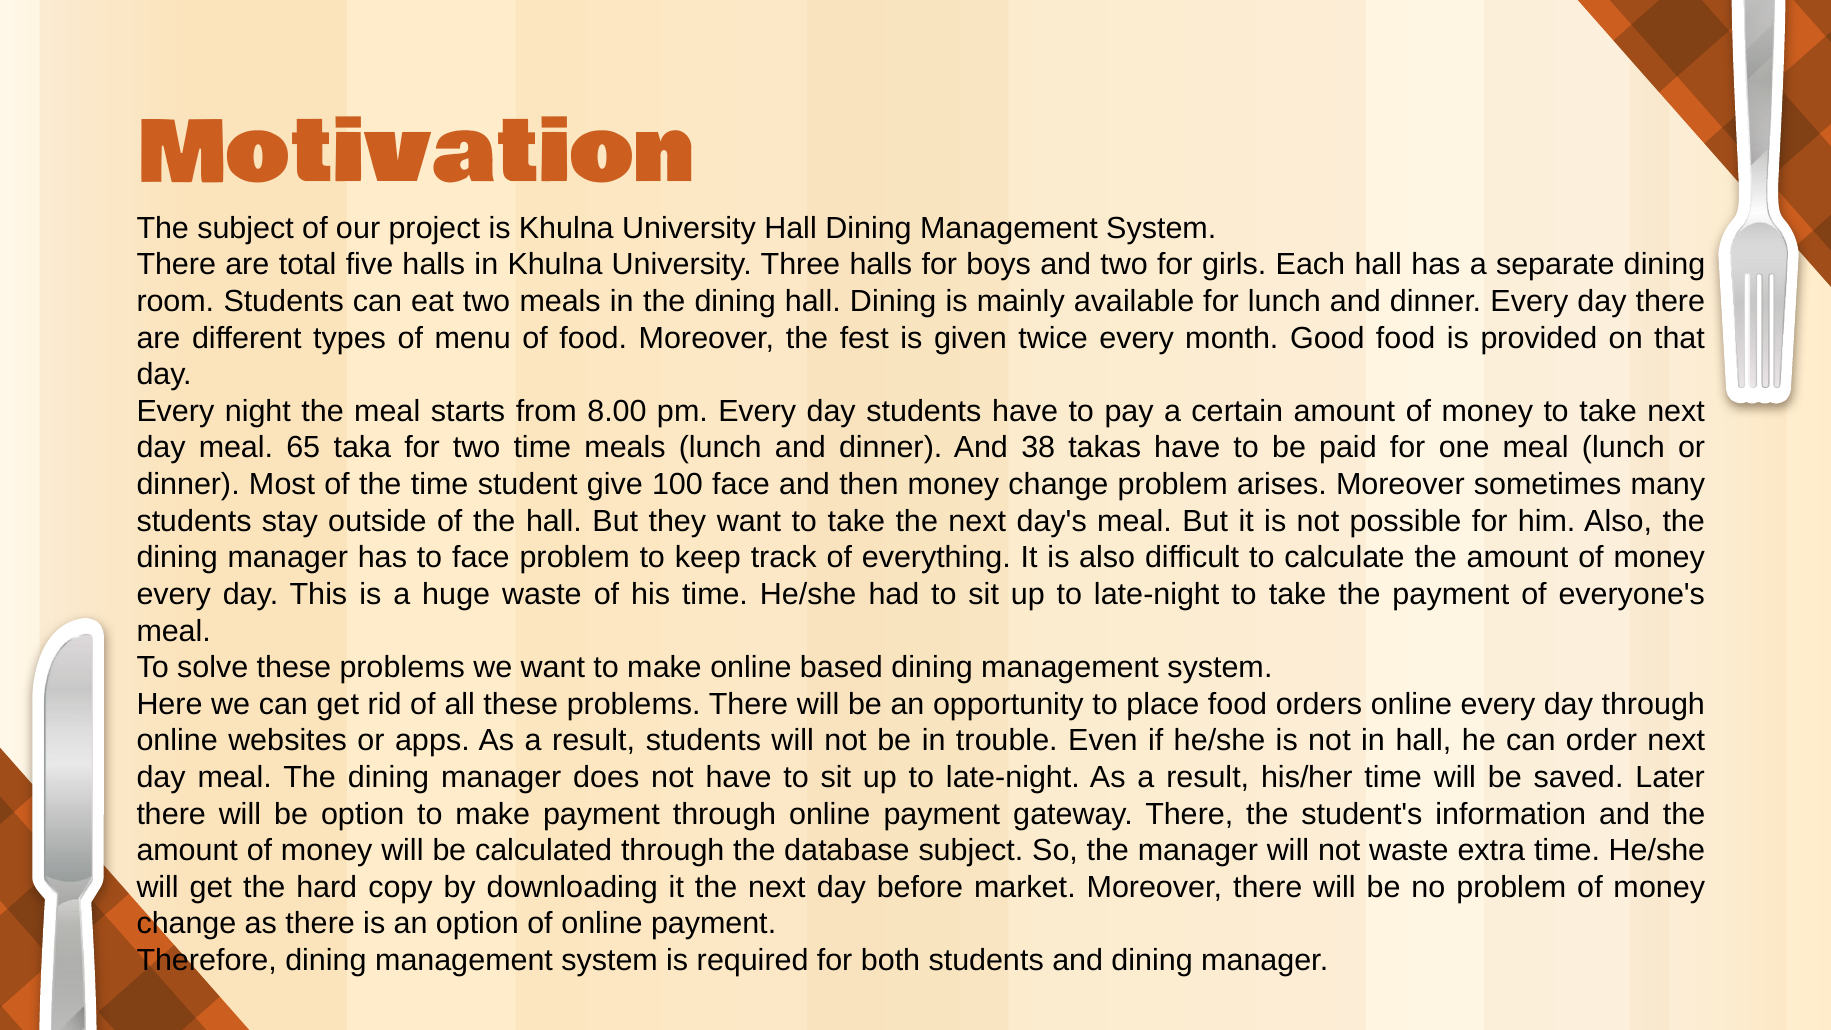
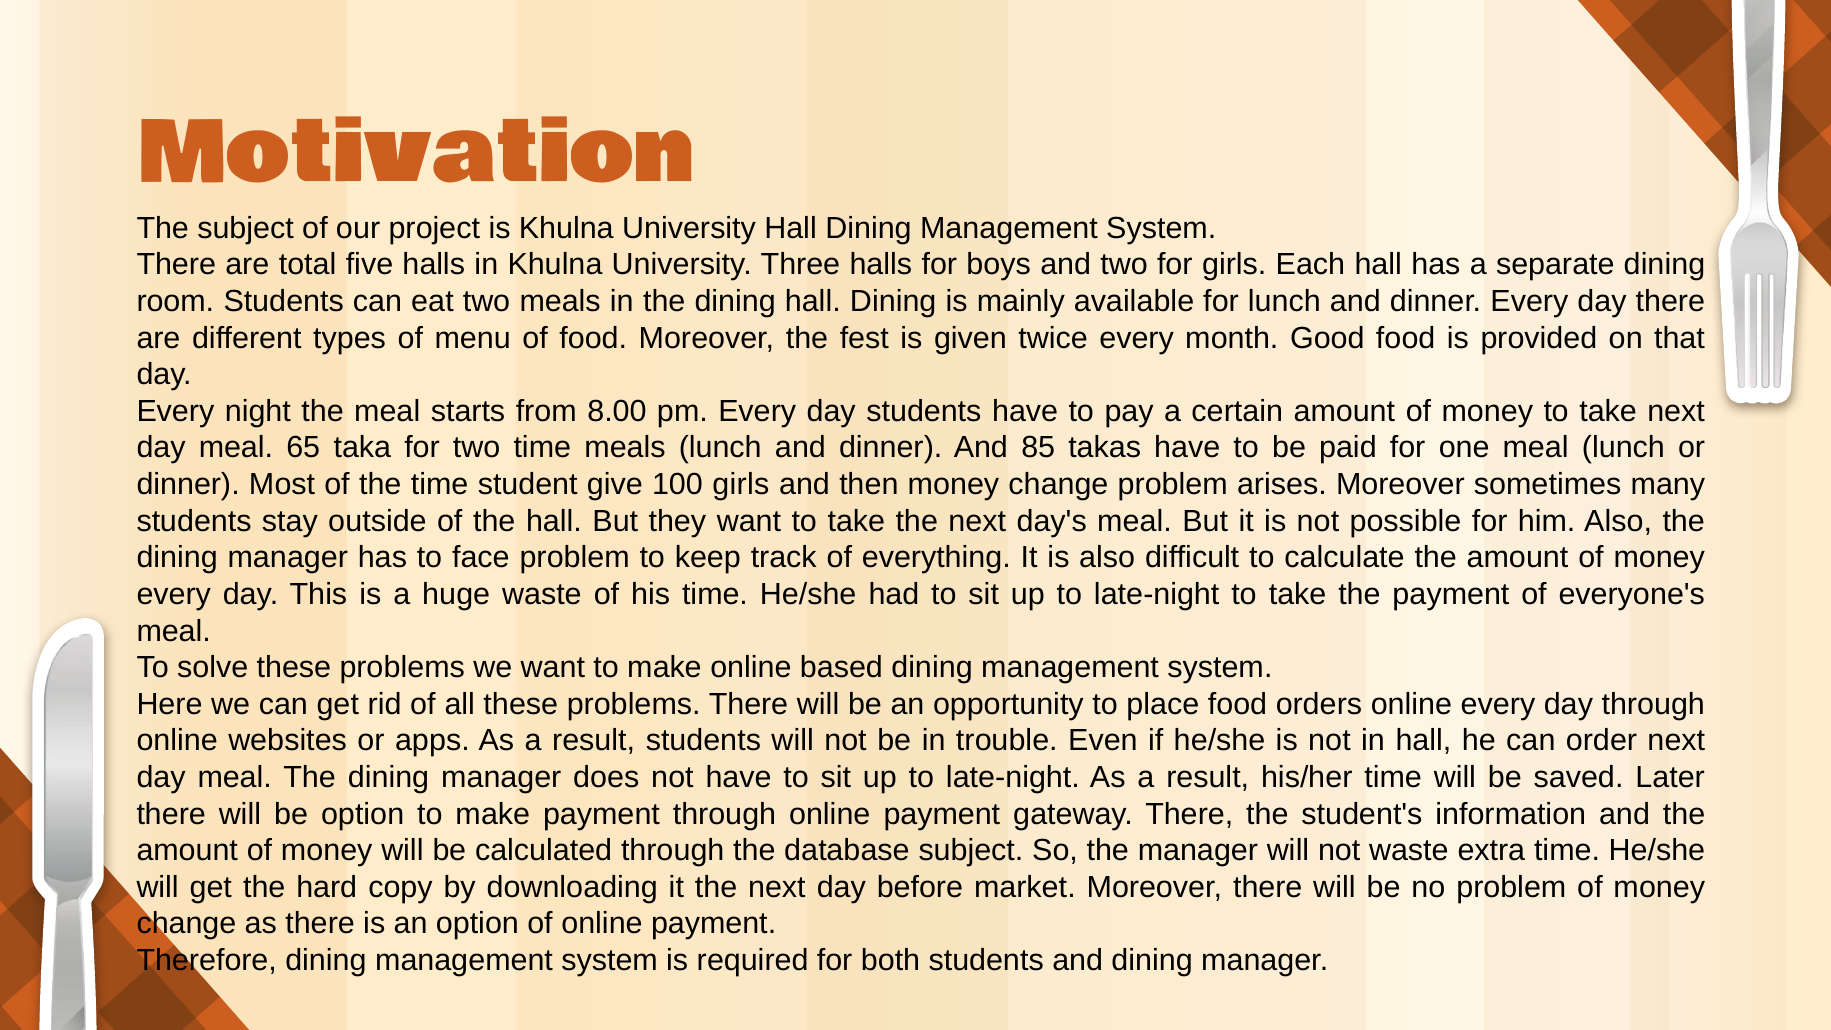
38: 38 -> 85 (1038, 448)
100 face: face -> girls (741, 484)
